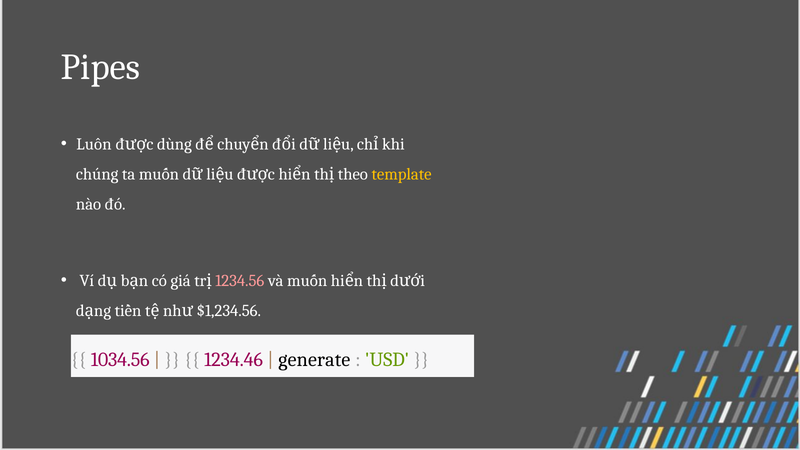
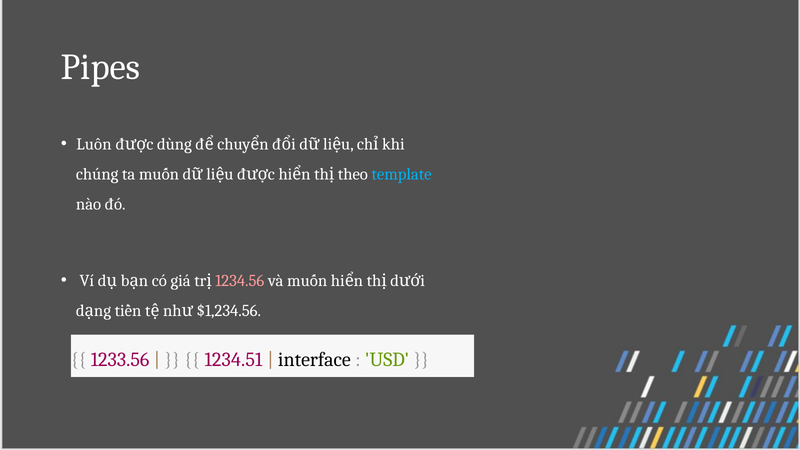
template colour: yellow -> light blue (402, 174)
1034.56: 1034.56 -> 1233.56 (120, 360)
1234.46: 1234.46 -> 1234.51 (233, 360)
generate: generate -> interface (314, 360)
